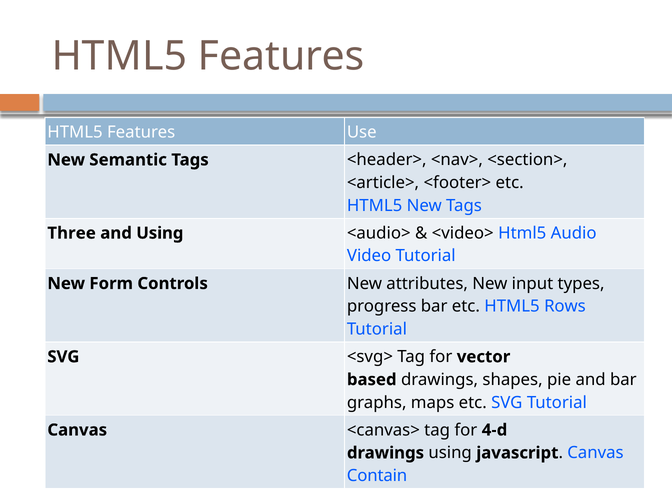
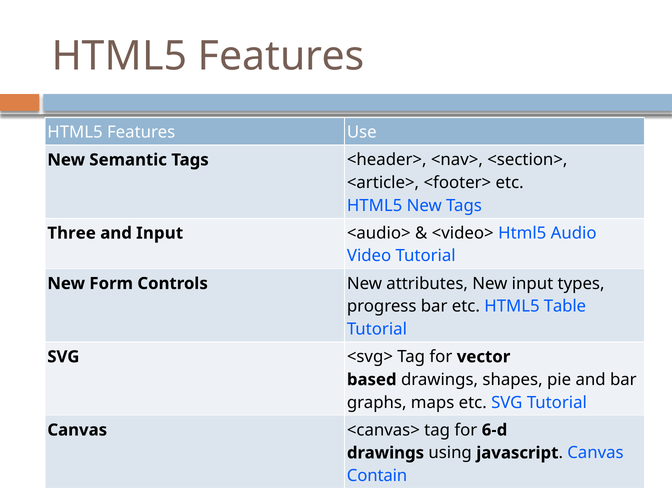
and Using: Using -> Input (160, 233)
Rows: Rows -> Table (565, 306)
4-d: 4-d -> 6-d (495, 430)
